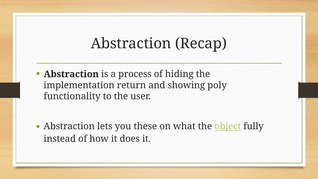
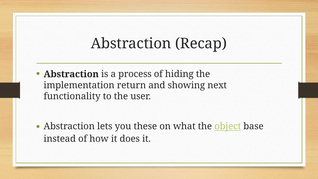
poly: poly -> next (217, 85)
fully: fully -> base (253, 126)
